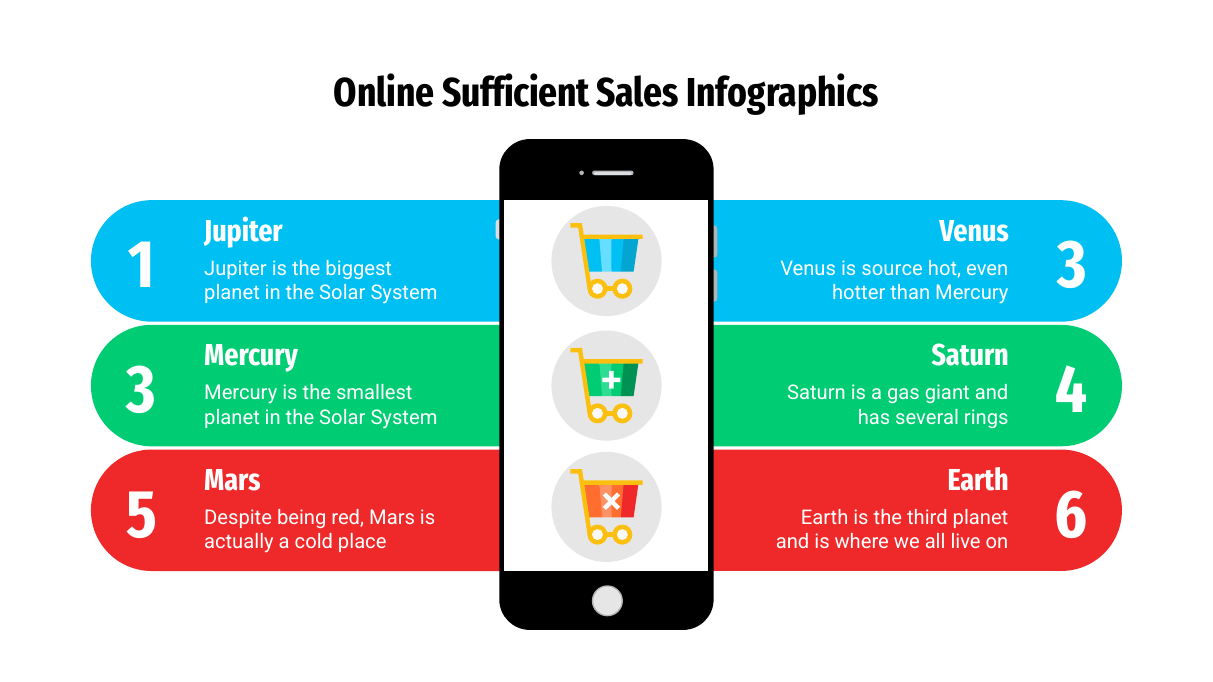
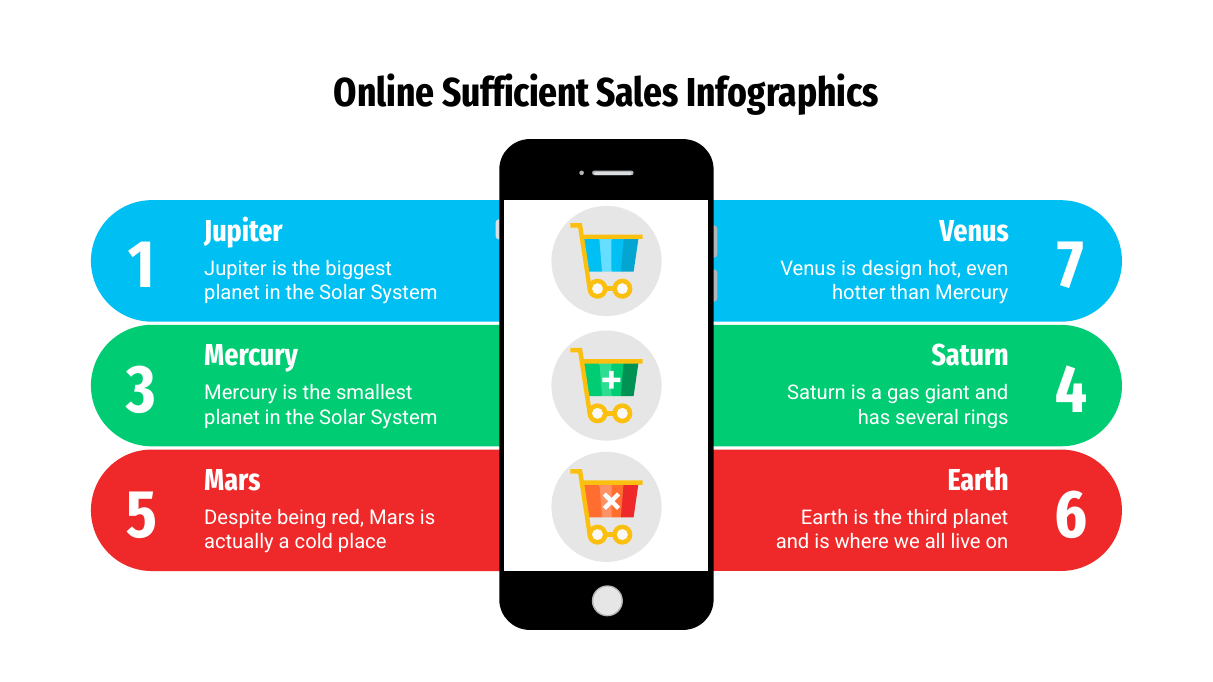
1 3: 3 -> 7 (1071, 266)
source: source -> design (892, 269)
